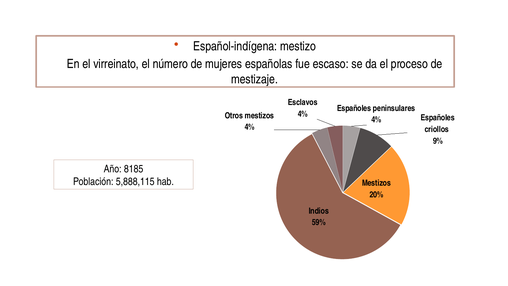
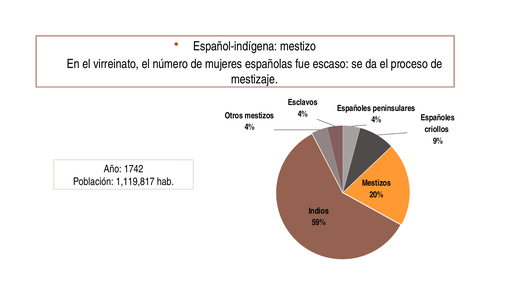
8185: 8185 -> 1742 (134, 169)
5,888,115: 5,888,115 -> 1,119,817 (135, 182)
